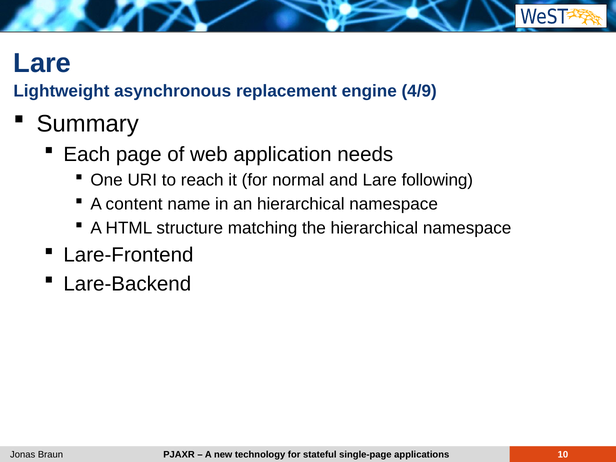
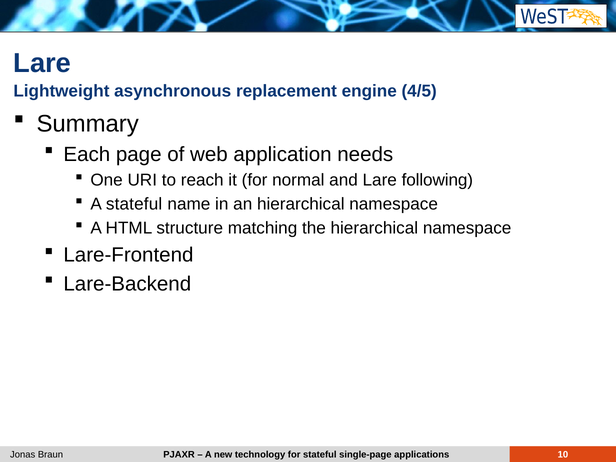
4/9: 4/9 -> 4/5 (419, 91)
A content: content -> stateful (134, 204)
